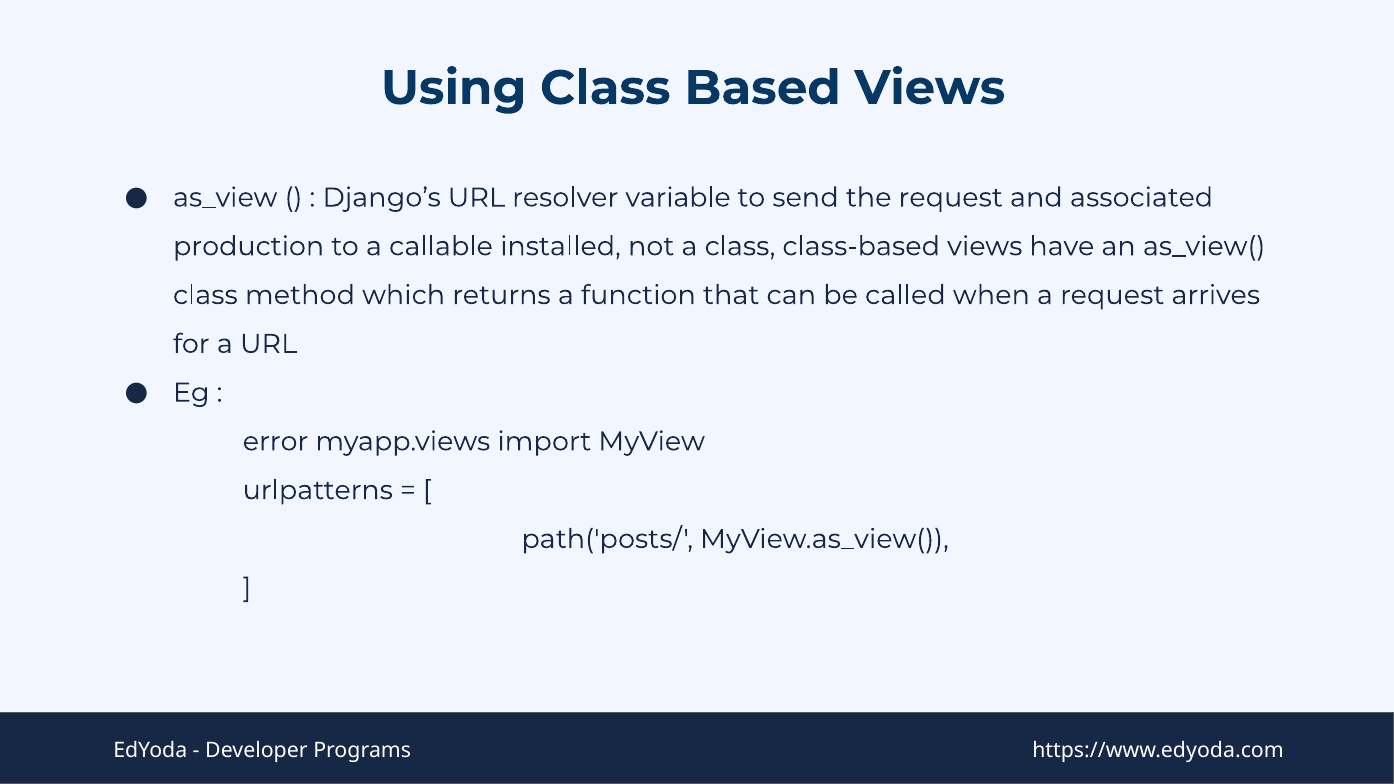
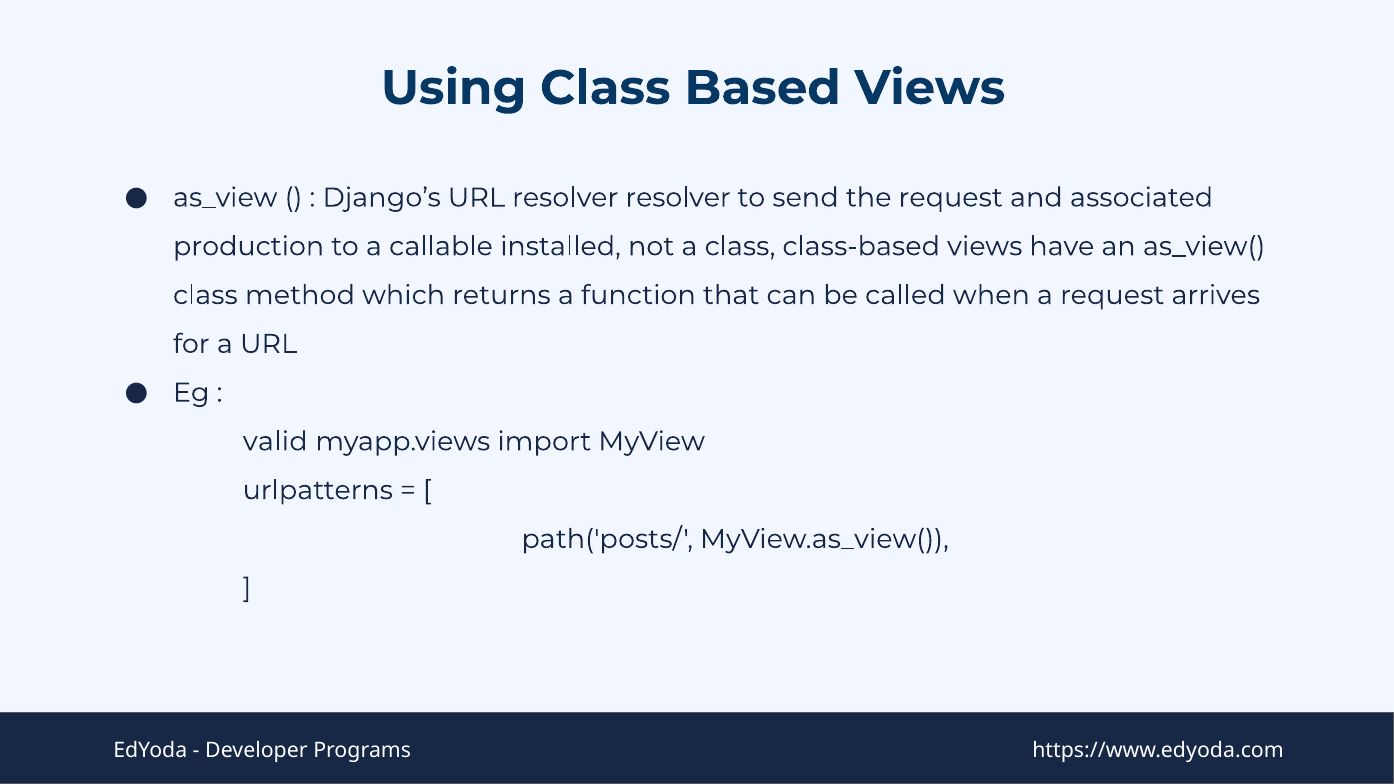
resolver variable: variable -> resolver (678, 198)
error: error -> valid (275, 442)
